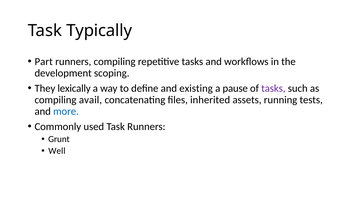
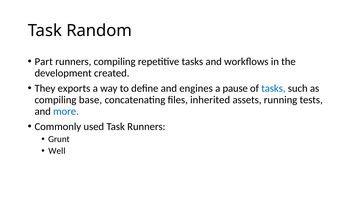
Typically: Typically -> Random (99, 31)
scoping: scoping -> created (112, 73)
lexically: lexically -> exports (74, 88)
existing: existing -> engines (196, 88)
tasks colour: purple -> blue (273, 88)
avail: avail -> base (90, 100)
